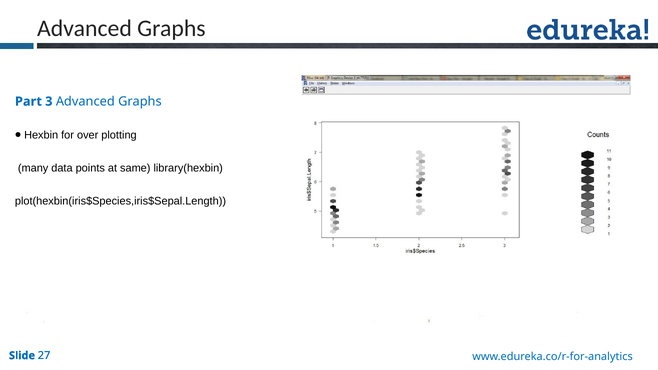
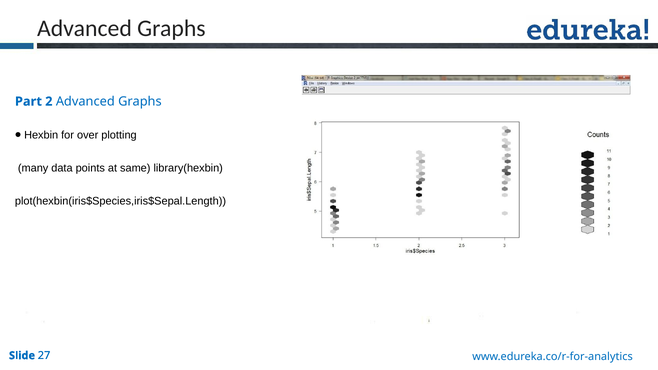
3: 3 -> 2 (49, 101)
